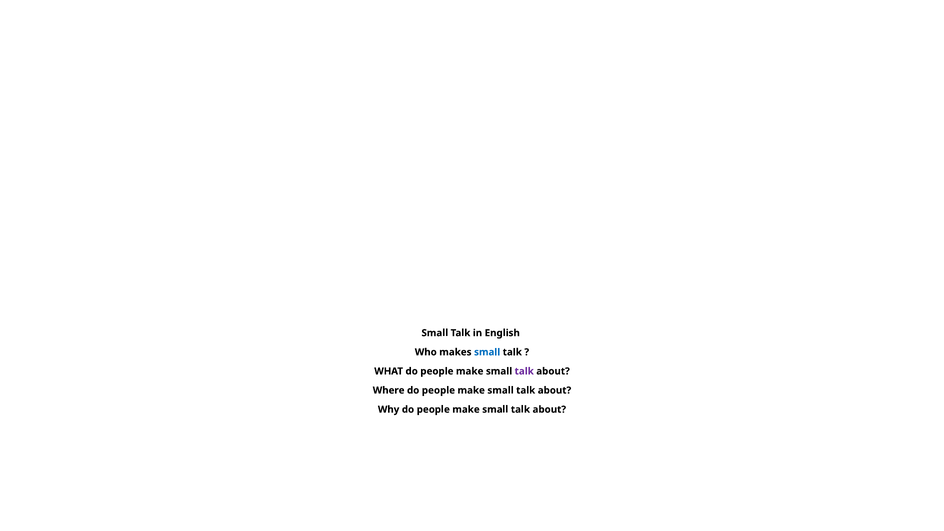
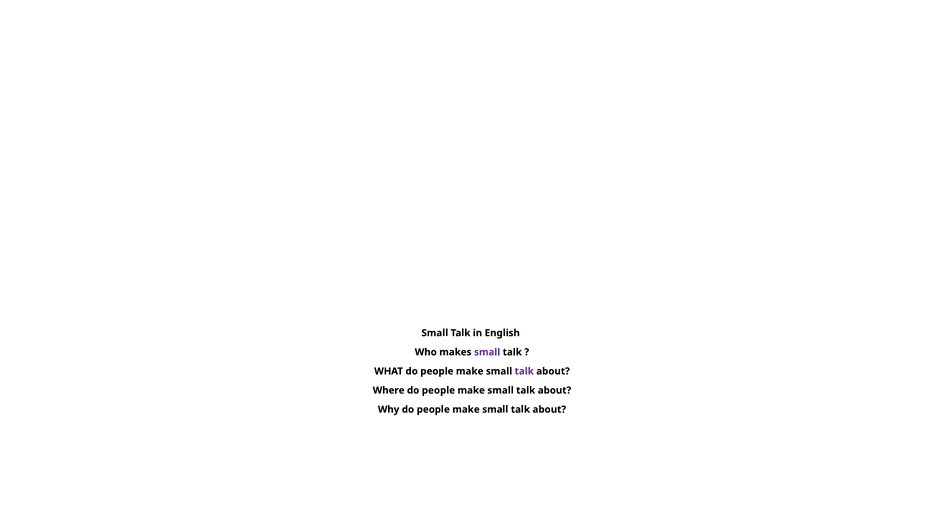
small colour: blue -> purple (487, 352)
